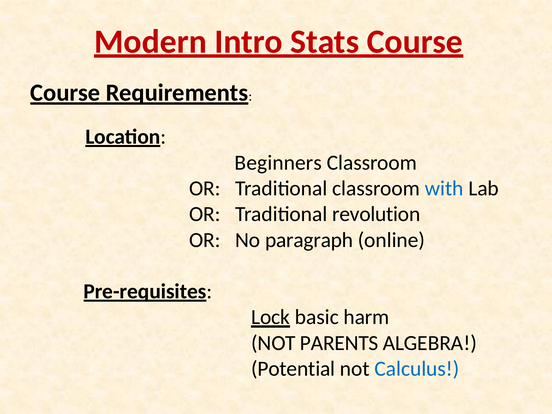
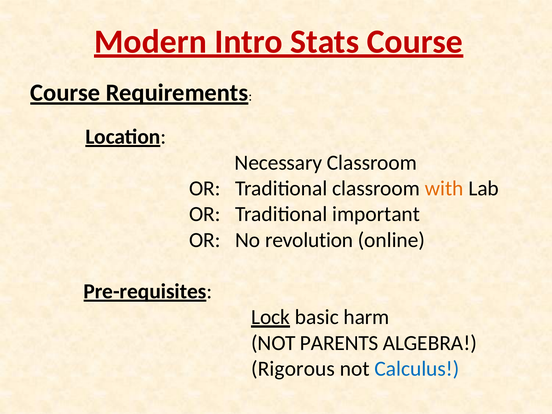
Beginners: Beginners -> Necessary (278, 163)
with colour: blue -> orange (444, 188)
revolution: revolution -> important (376, 214)
paragraph: paragraph -> revolution (309, 240)
Potential: Potential -> Rigorous (293, 369)
